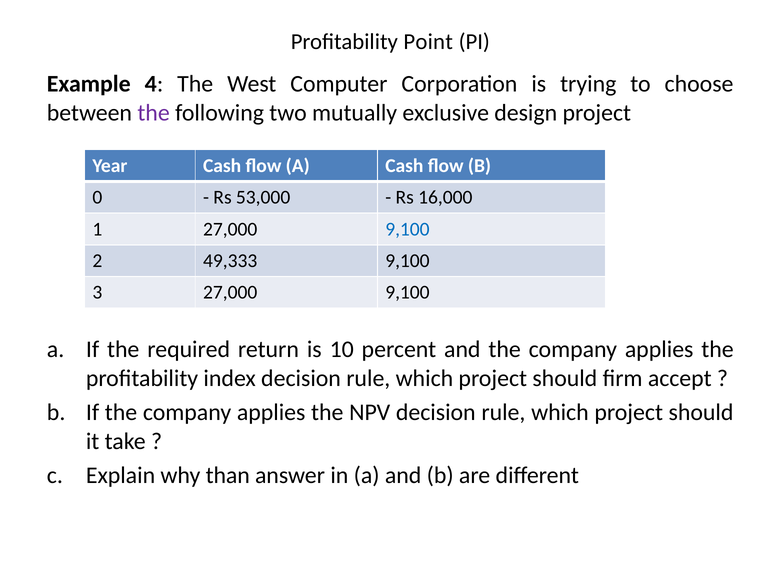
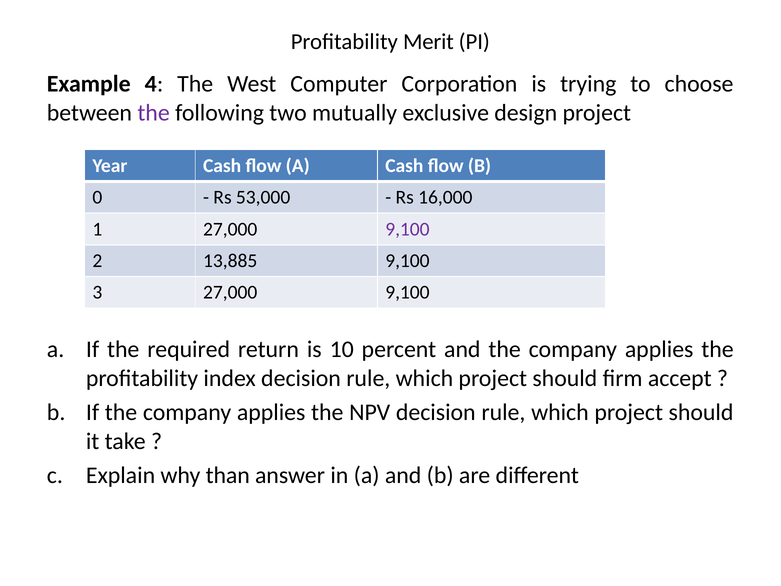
Point: Point -> Merit (428, 42)
9,100 colour: blue -> purple (407, 229)
49,333: 49,333 -> 13,885 (230, 261)
